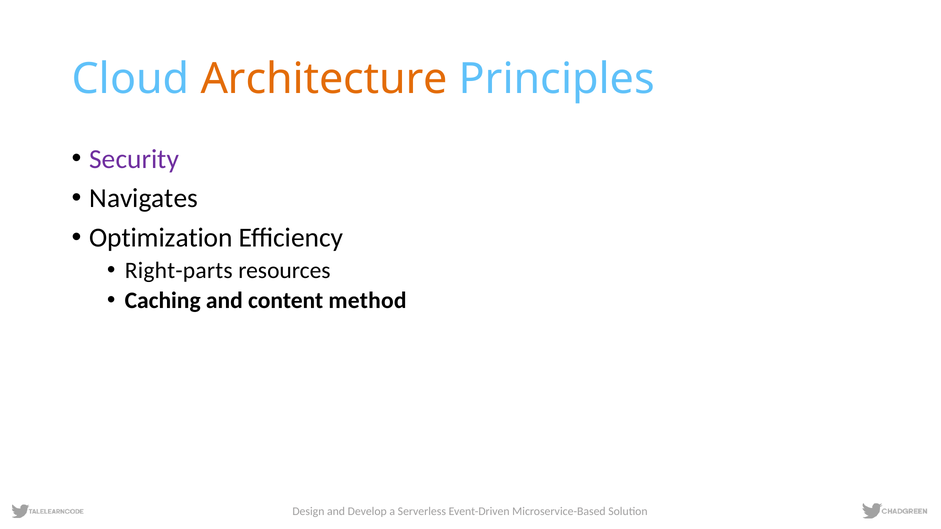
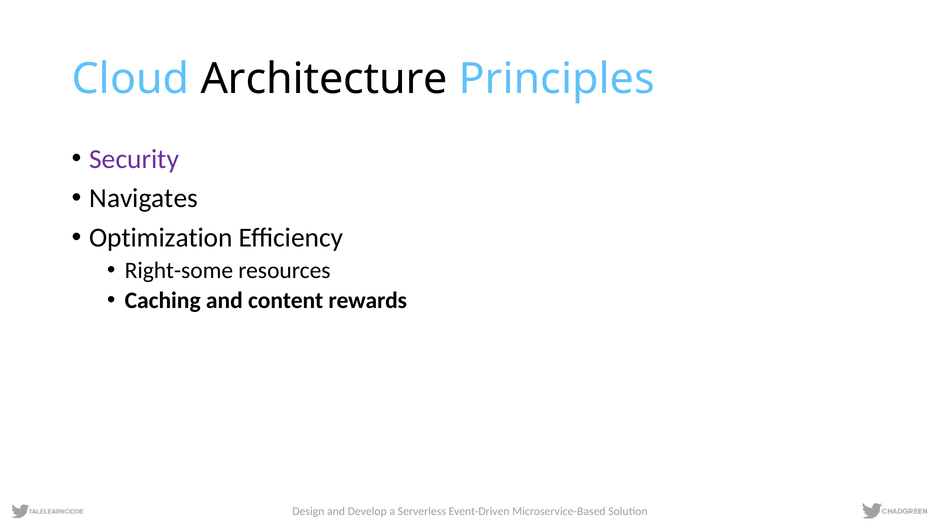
Architecture colour: orange -> black (324, 79)
Right-parts: Right-parts -> Right-some (179, 270)
method: method -> rewards (368, 301)
